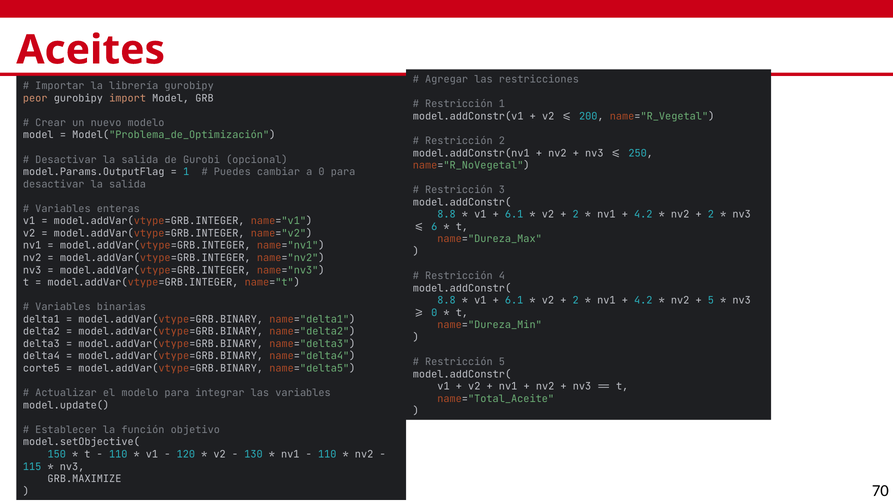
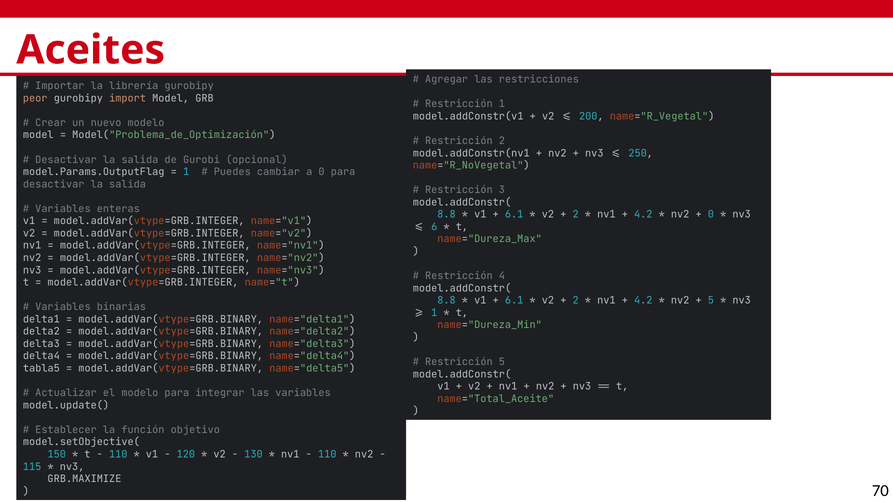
2: 2 -> 0 (711, 215)
0: 0 -> 1 (434, 313)
corte5: corte5 -> tabla5 (41, 369)
